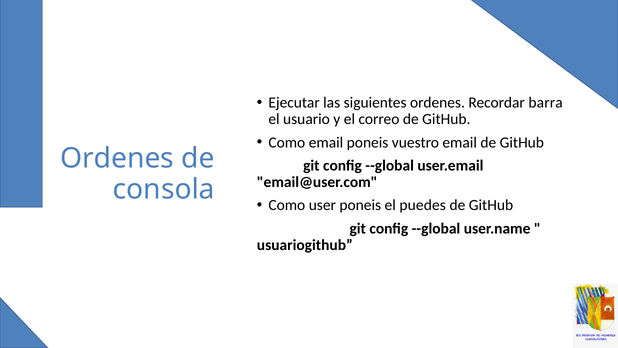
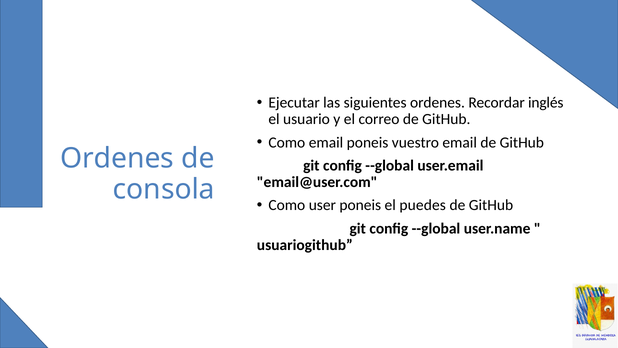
barra: barra -> inglés (546, 102)
